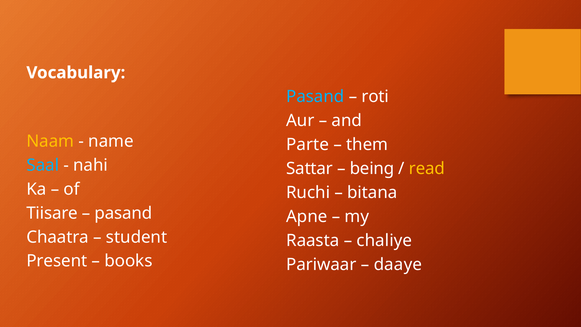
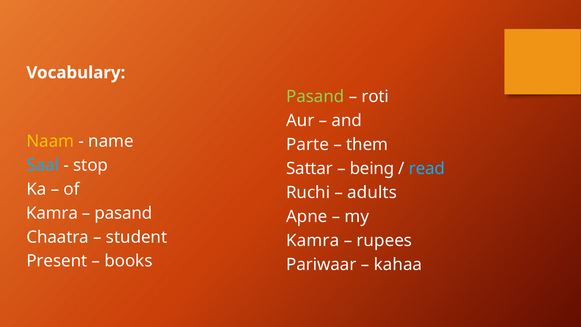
Pasand colour: light blue -> light green (315, 97)
nahi: nahi -> stop (91, 165)
read colour: yellow -> light blue (427, 169)
bitana: bitana -> adults (372, 193)
Tiisare: Tiisare -> Kamra (52, 213)
Raasta: Raasta -> Kamra (313, 241)
chaliye: chaliye -> rupees (384, 241)
daaye: daaye -> kahaa (398, 265)
